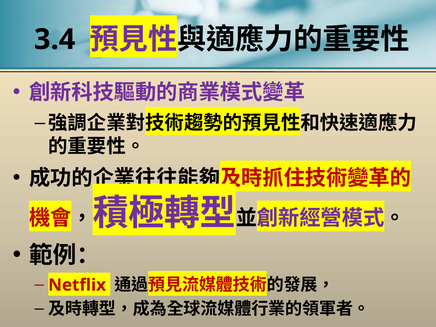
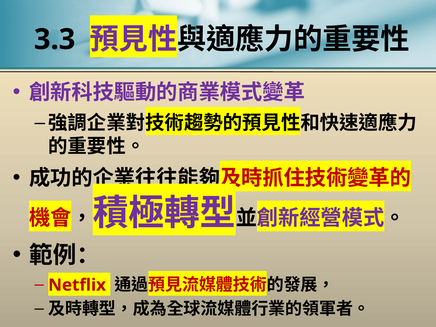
3.4: 3.4 -> 3.3 (55, 39)
